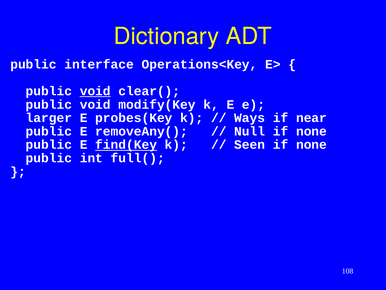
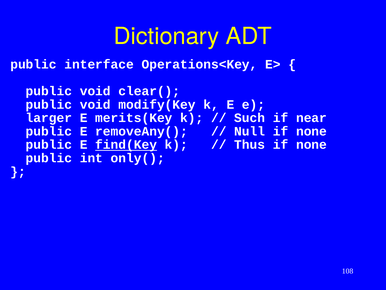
void underline: present -> none (95, 91)
probes(Key: probes(Key -> merits(Key (134, 118)
Ways: Ways -> Such (250, 118)
Seen: Seen -> Thus (250, 144)
full(: full( -> only( (138, 158)
